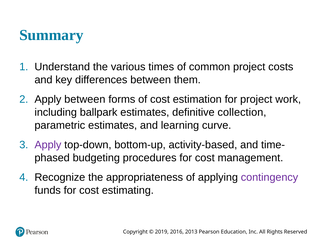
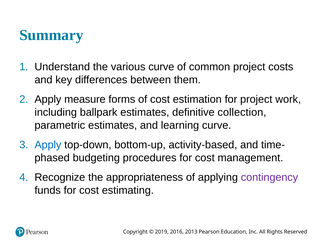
various times: times -> curve (161, 67)
Apply between: between -> measure (85, 99)
Apply colour: purple -> blue (48, 145)
